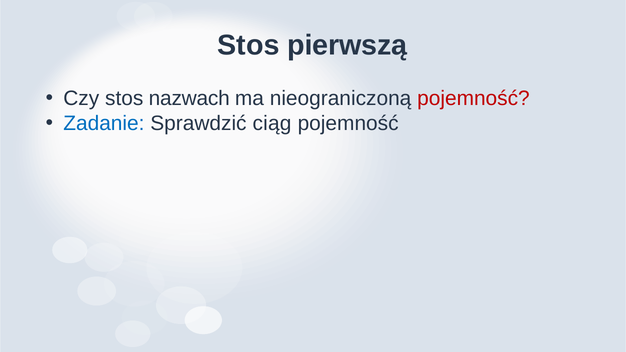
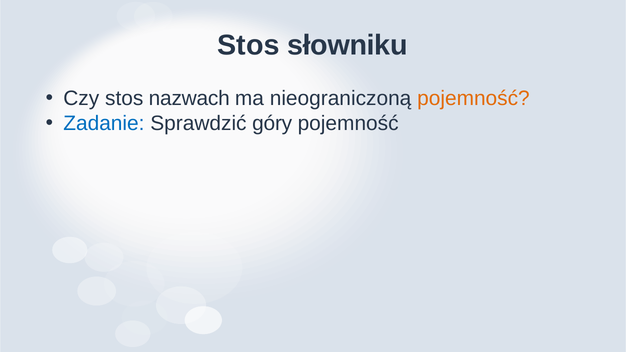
pierwszą: pierwszą -> słowniku (347, 45)
pojemność colour: red -> orange (473, 98)
ciąg: ciąg -> góry (272, 124)
